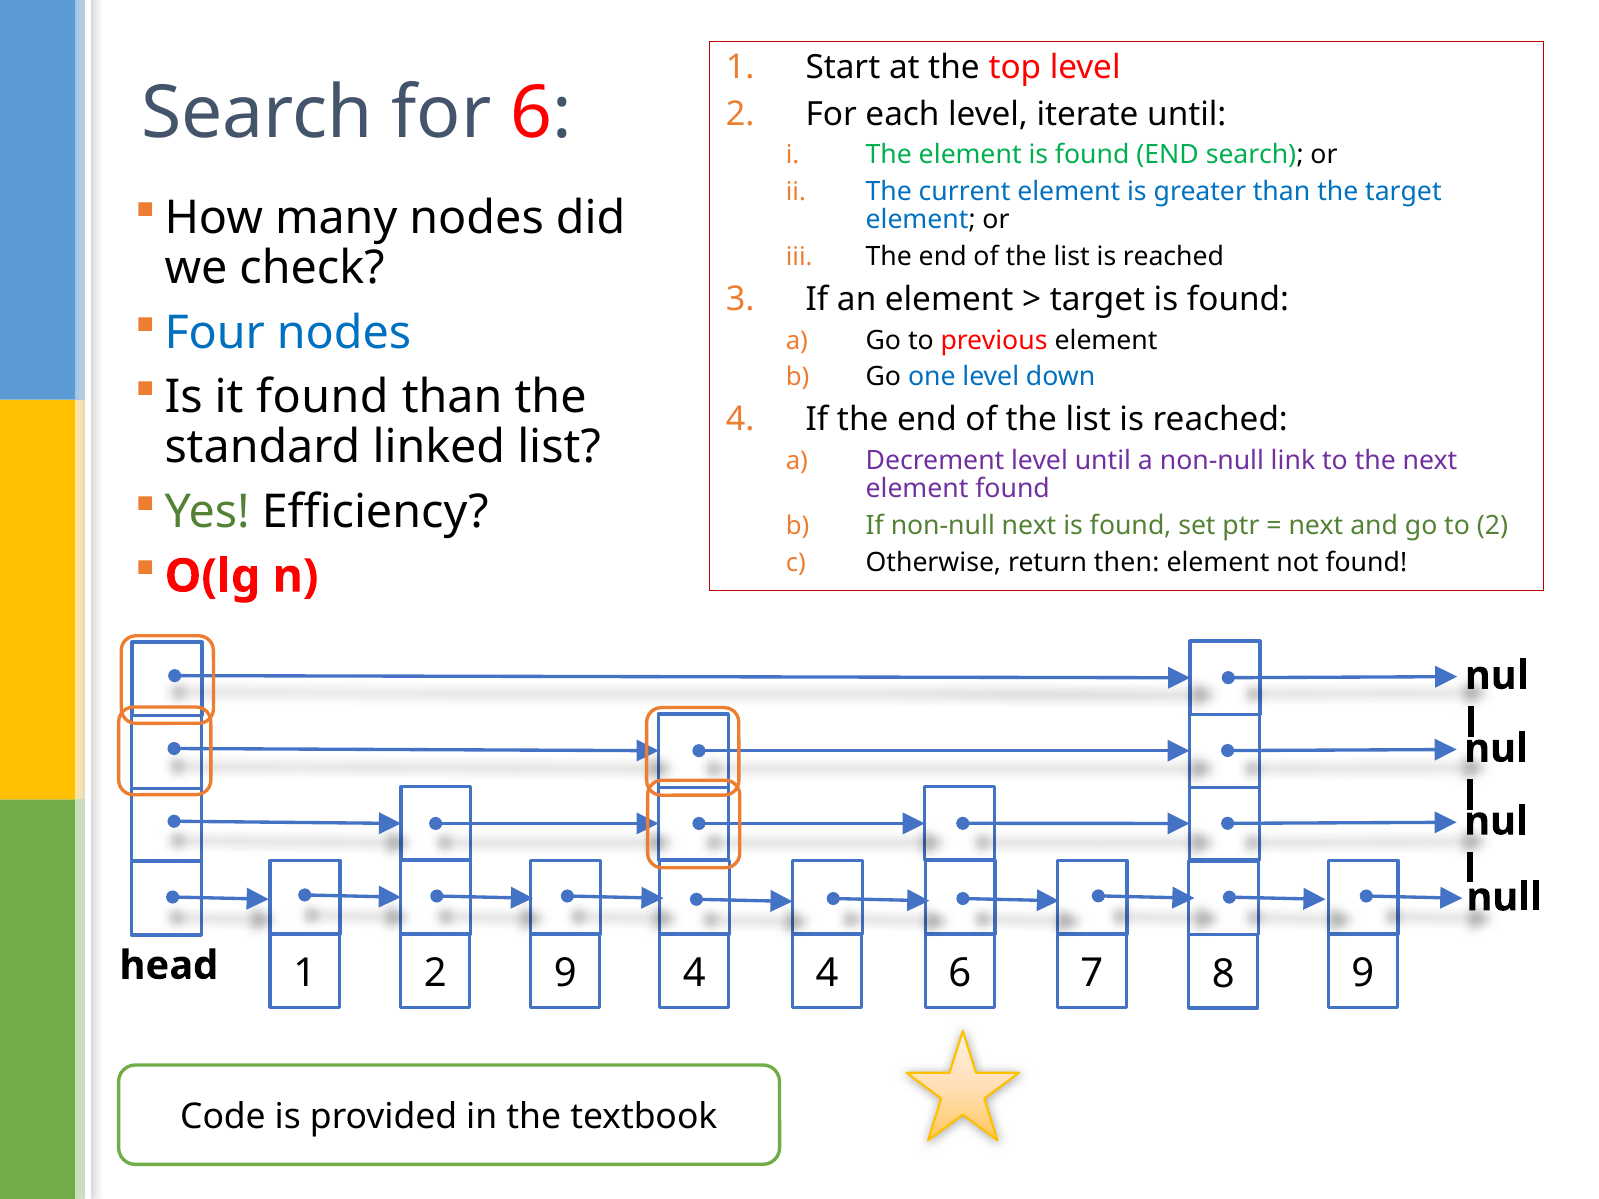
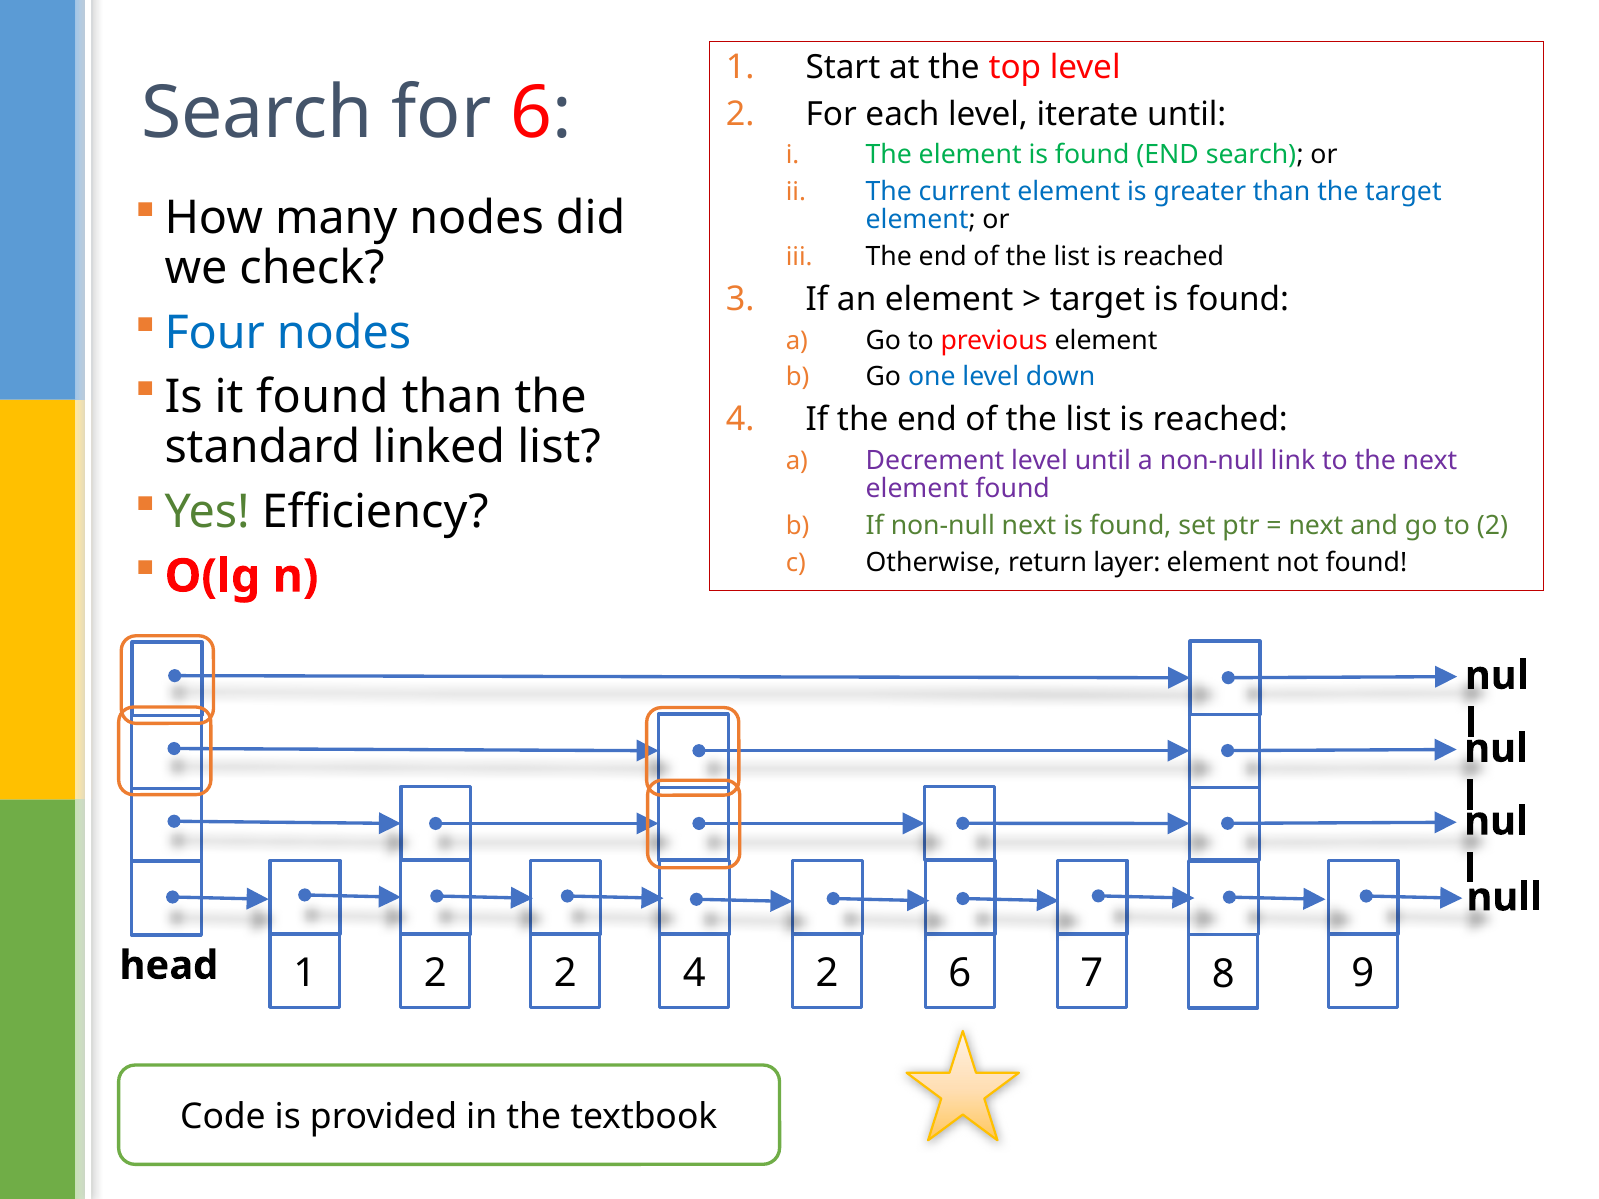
then: then -> layer (1127, 563)
2 9: 9 -> 2 (565, 974)
4 4: 4 -> 2 (827, 974)
